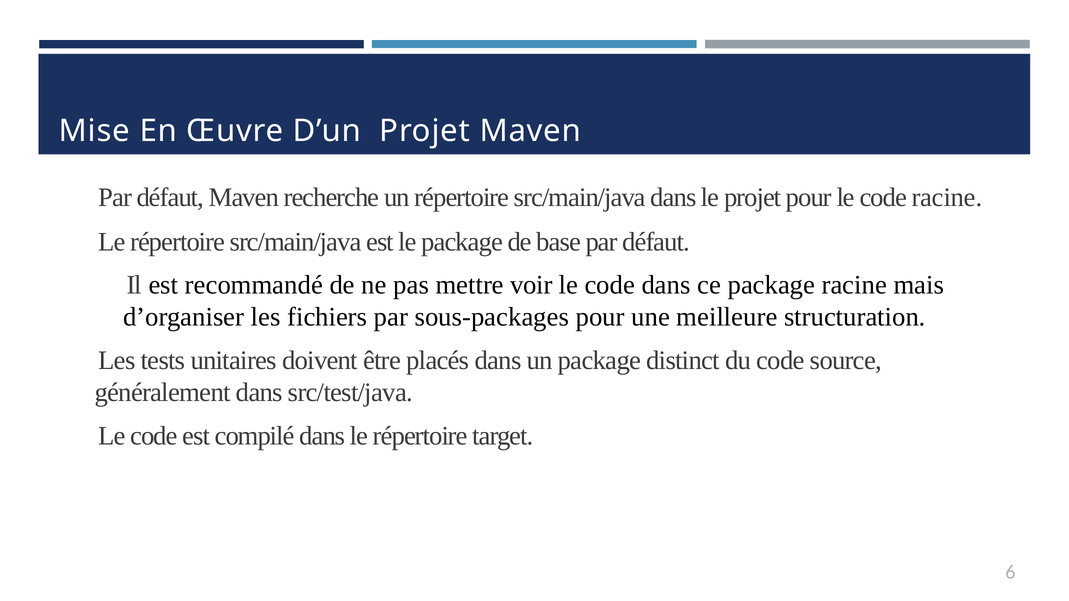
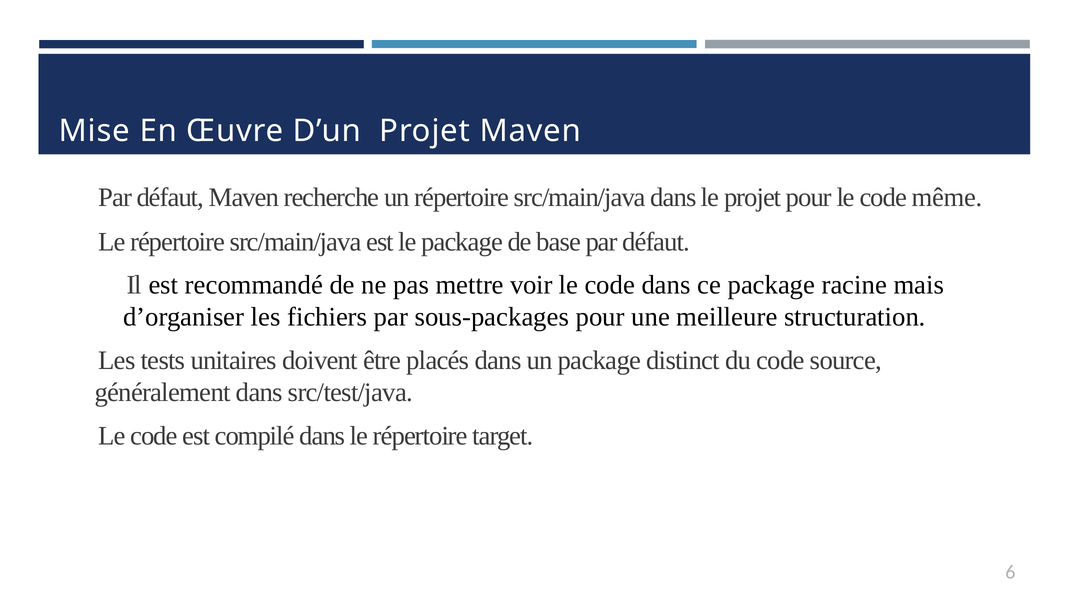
code racine: racine -> même (947, 197)
